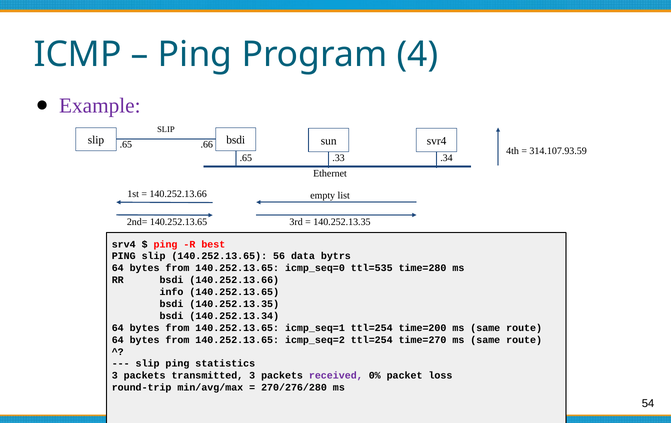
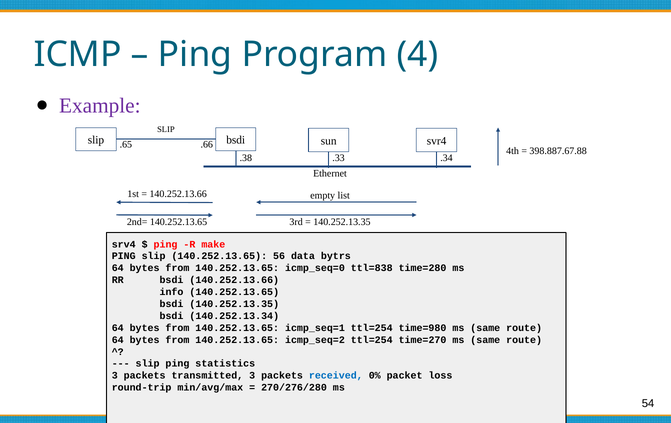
314.107.93.59: 314.107.93.59 -> 398.887.67.88 (558, 151)
.65: .65 -> .38 (246, 158)
best: best -> make (213, 244)
ttl=535: ttl=535 -> ttl=838 (372, 268)
time=200: time=200 -> time=980 (423, 328)
received colour: purple -> blue (336, 375)
